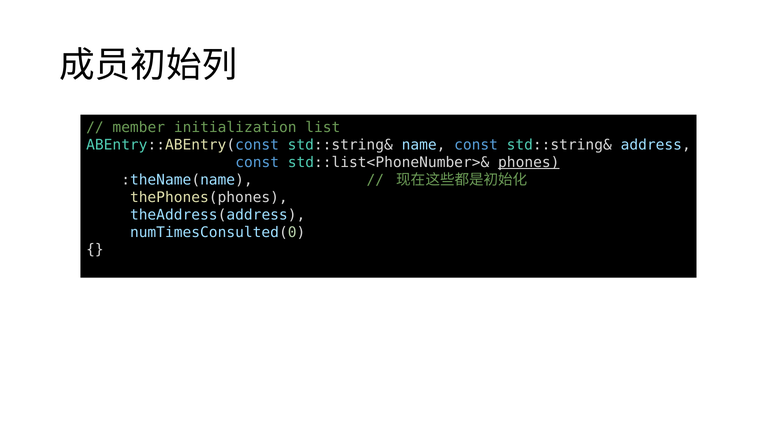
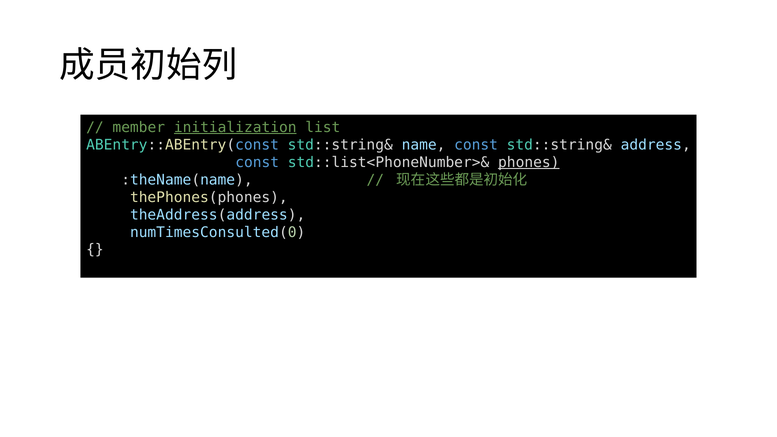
initialization underline: none -> present (235, 127)
